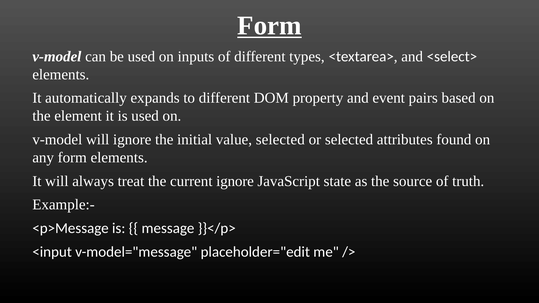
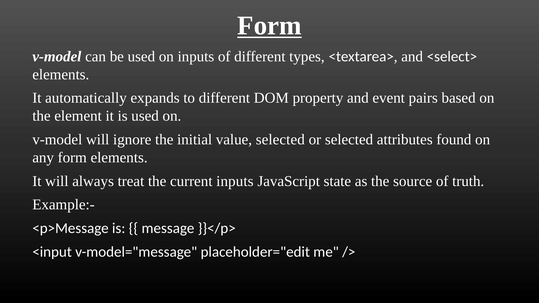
current ignore: ignore -> inputs (235, 181)
